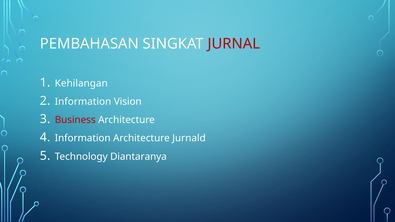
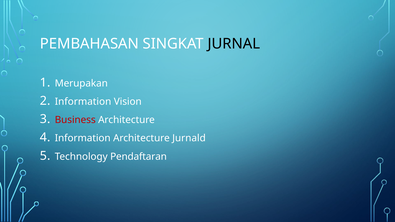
JURNAL colour: red -> black (234, 44)
Kehilangan: Kehilangan -> Merupakan (81, 83)
Diantaranya: Diantaranya -> Pendaftaran (139, 157)
